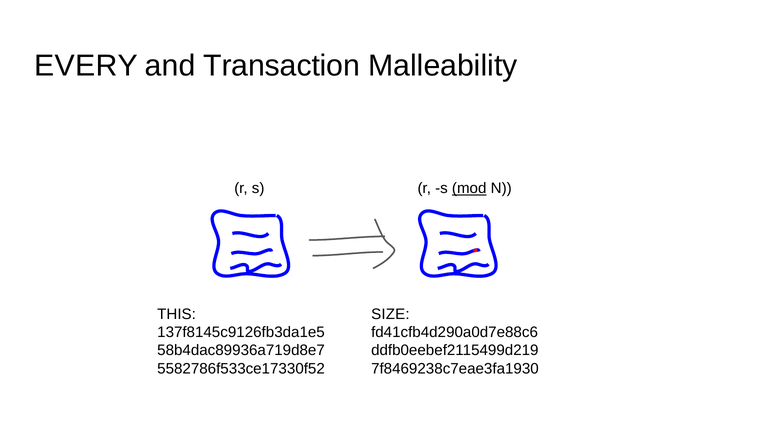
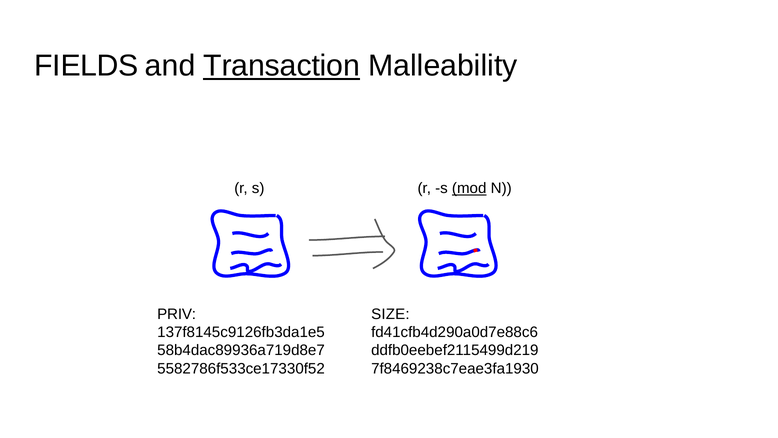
EVERY: EVERY -> FIELDS (86, 66)
Transaction underline: none -> present (282, 66)
THIS: THIS -> PRIV (177, 314)
